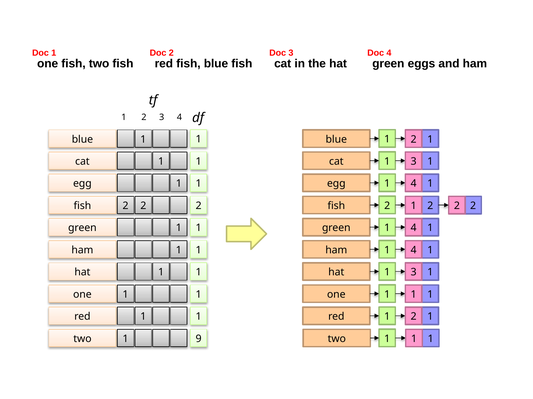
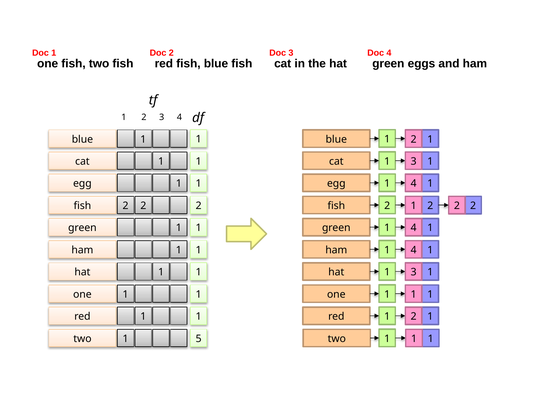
9: 9 -> 5 (199, 339)
